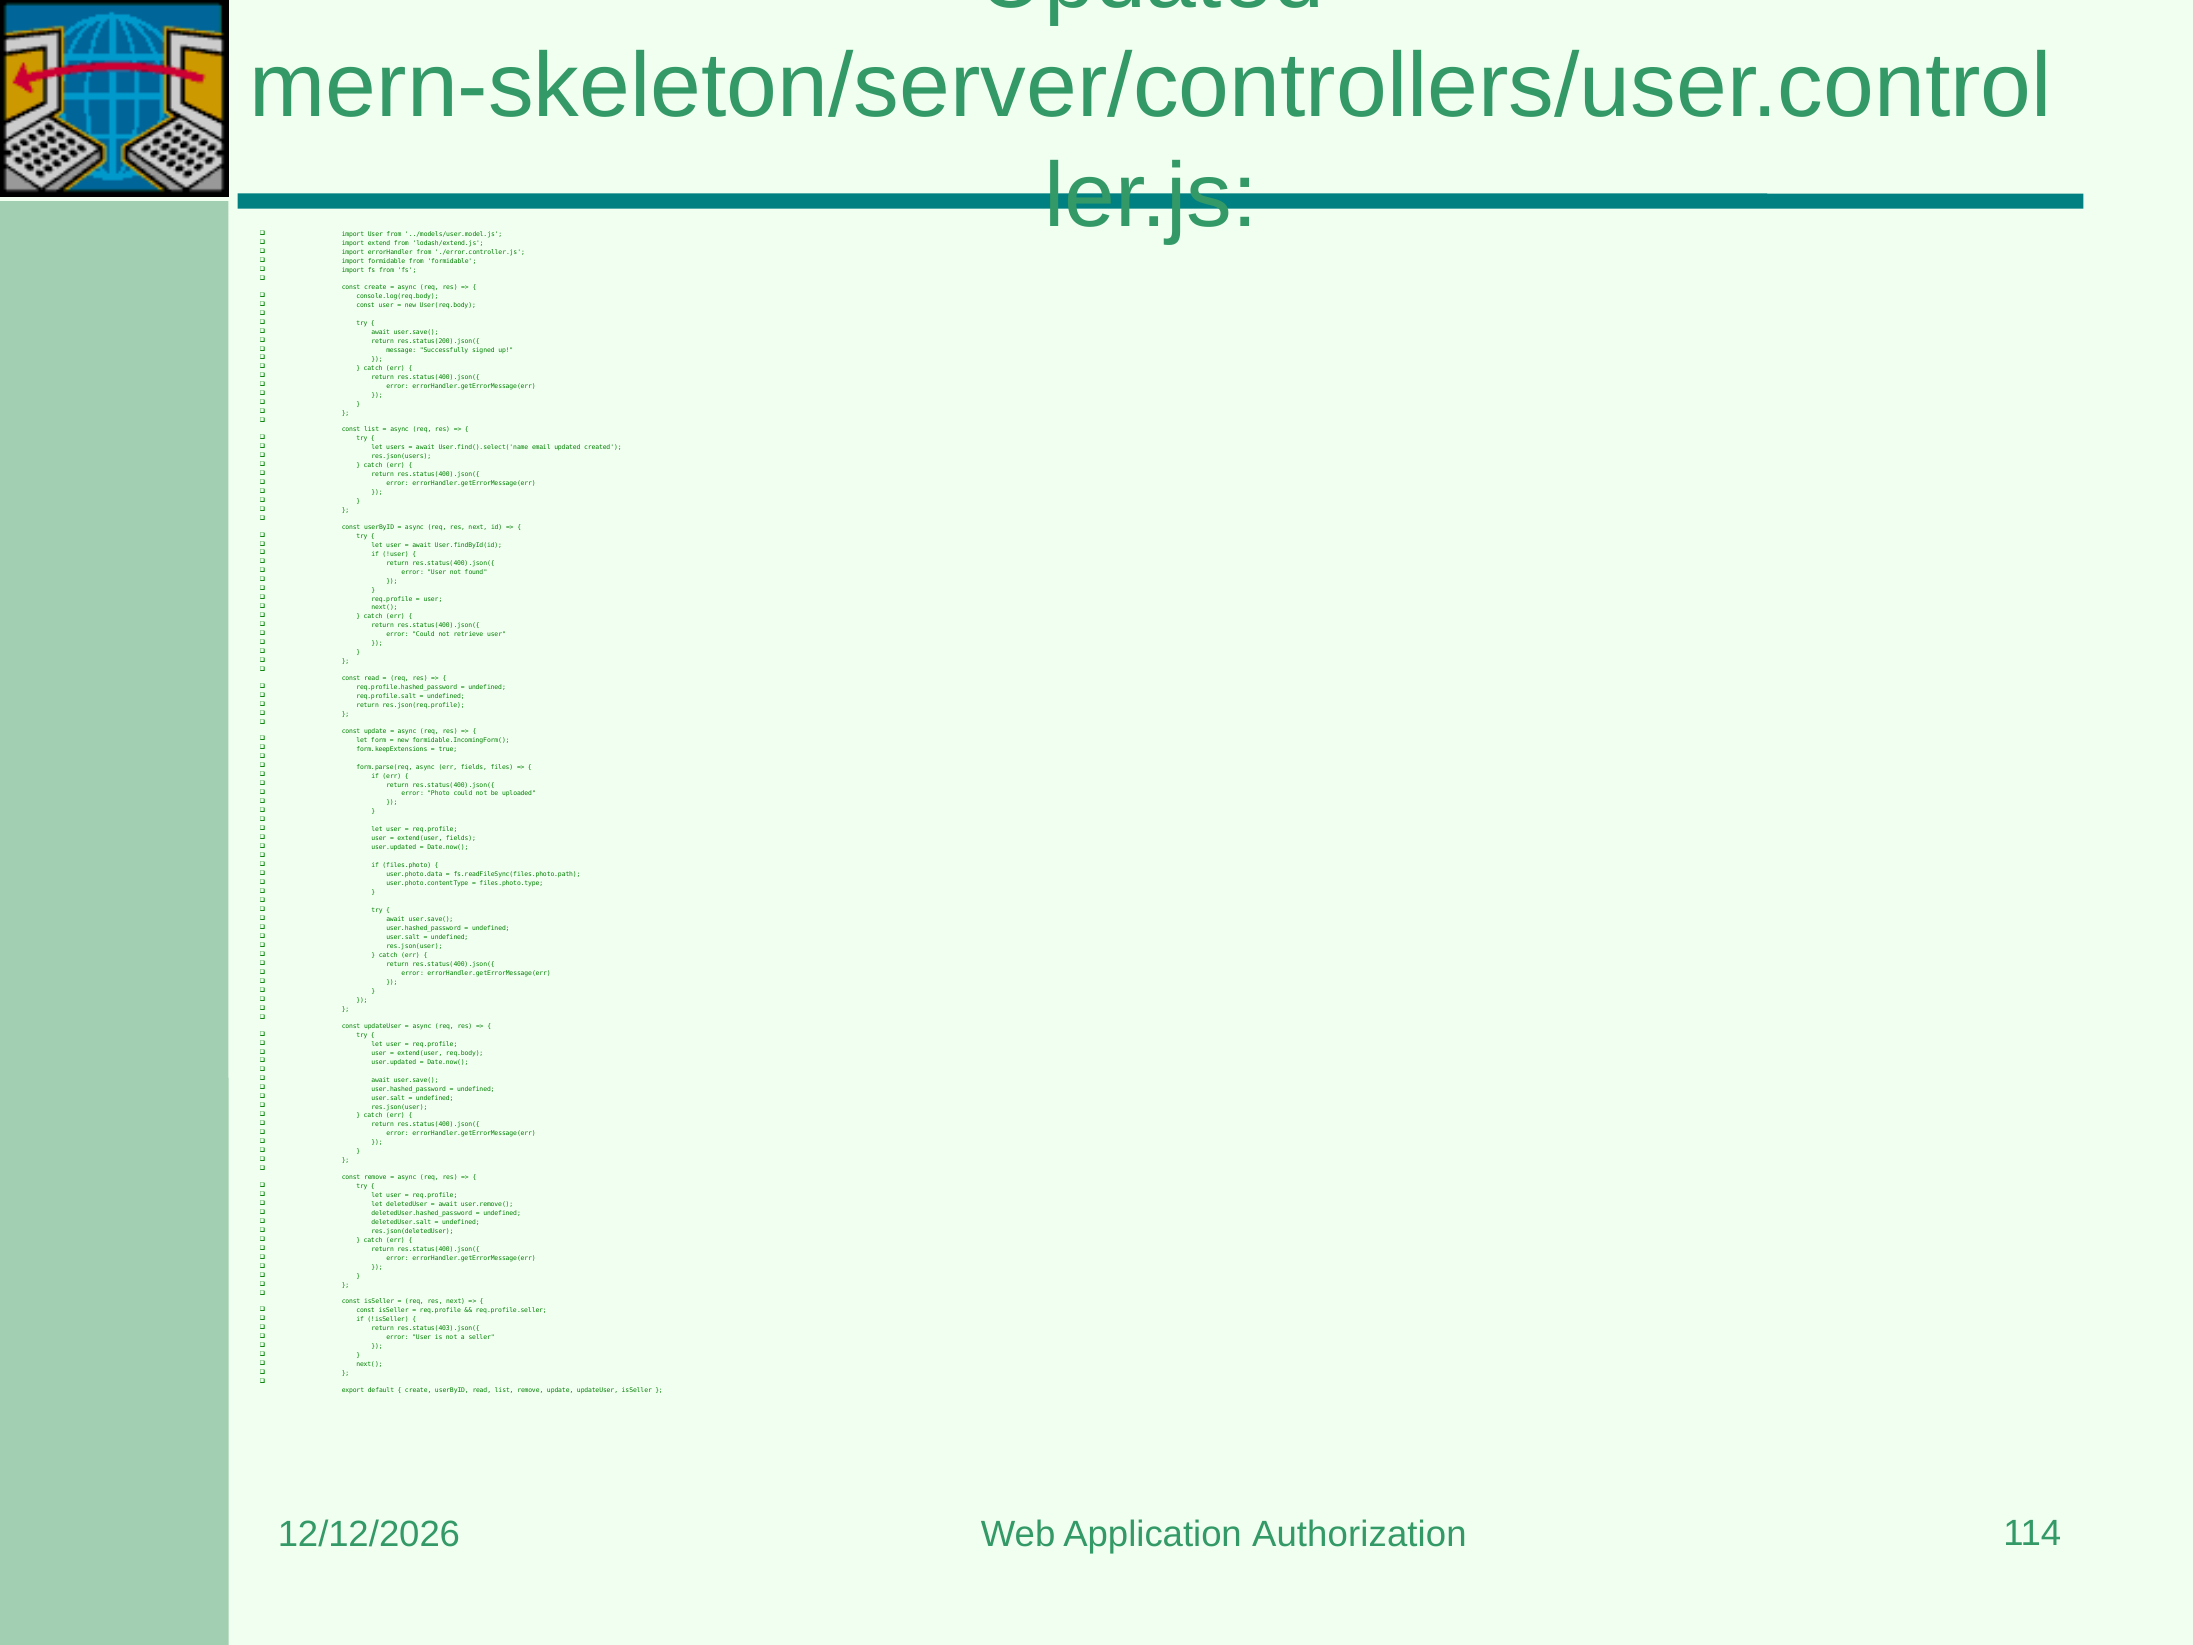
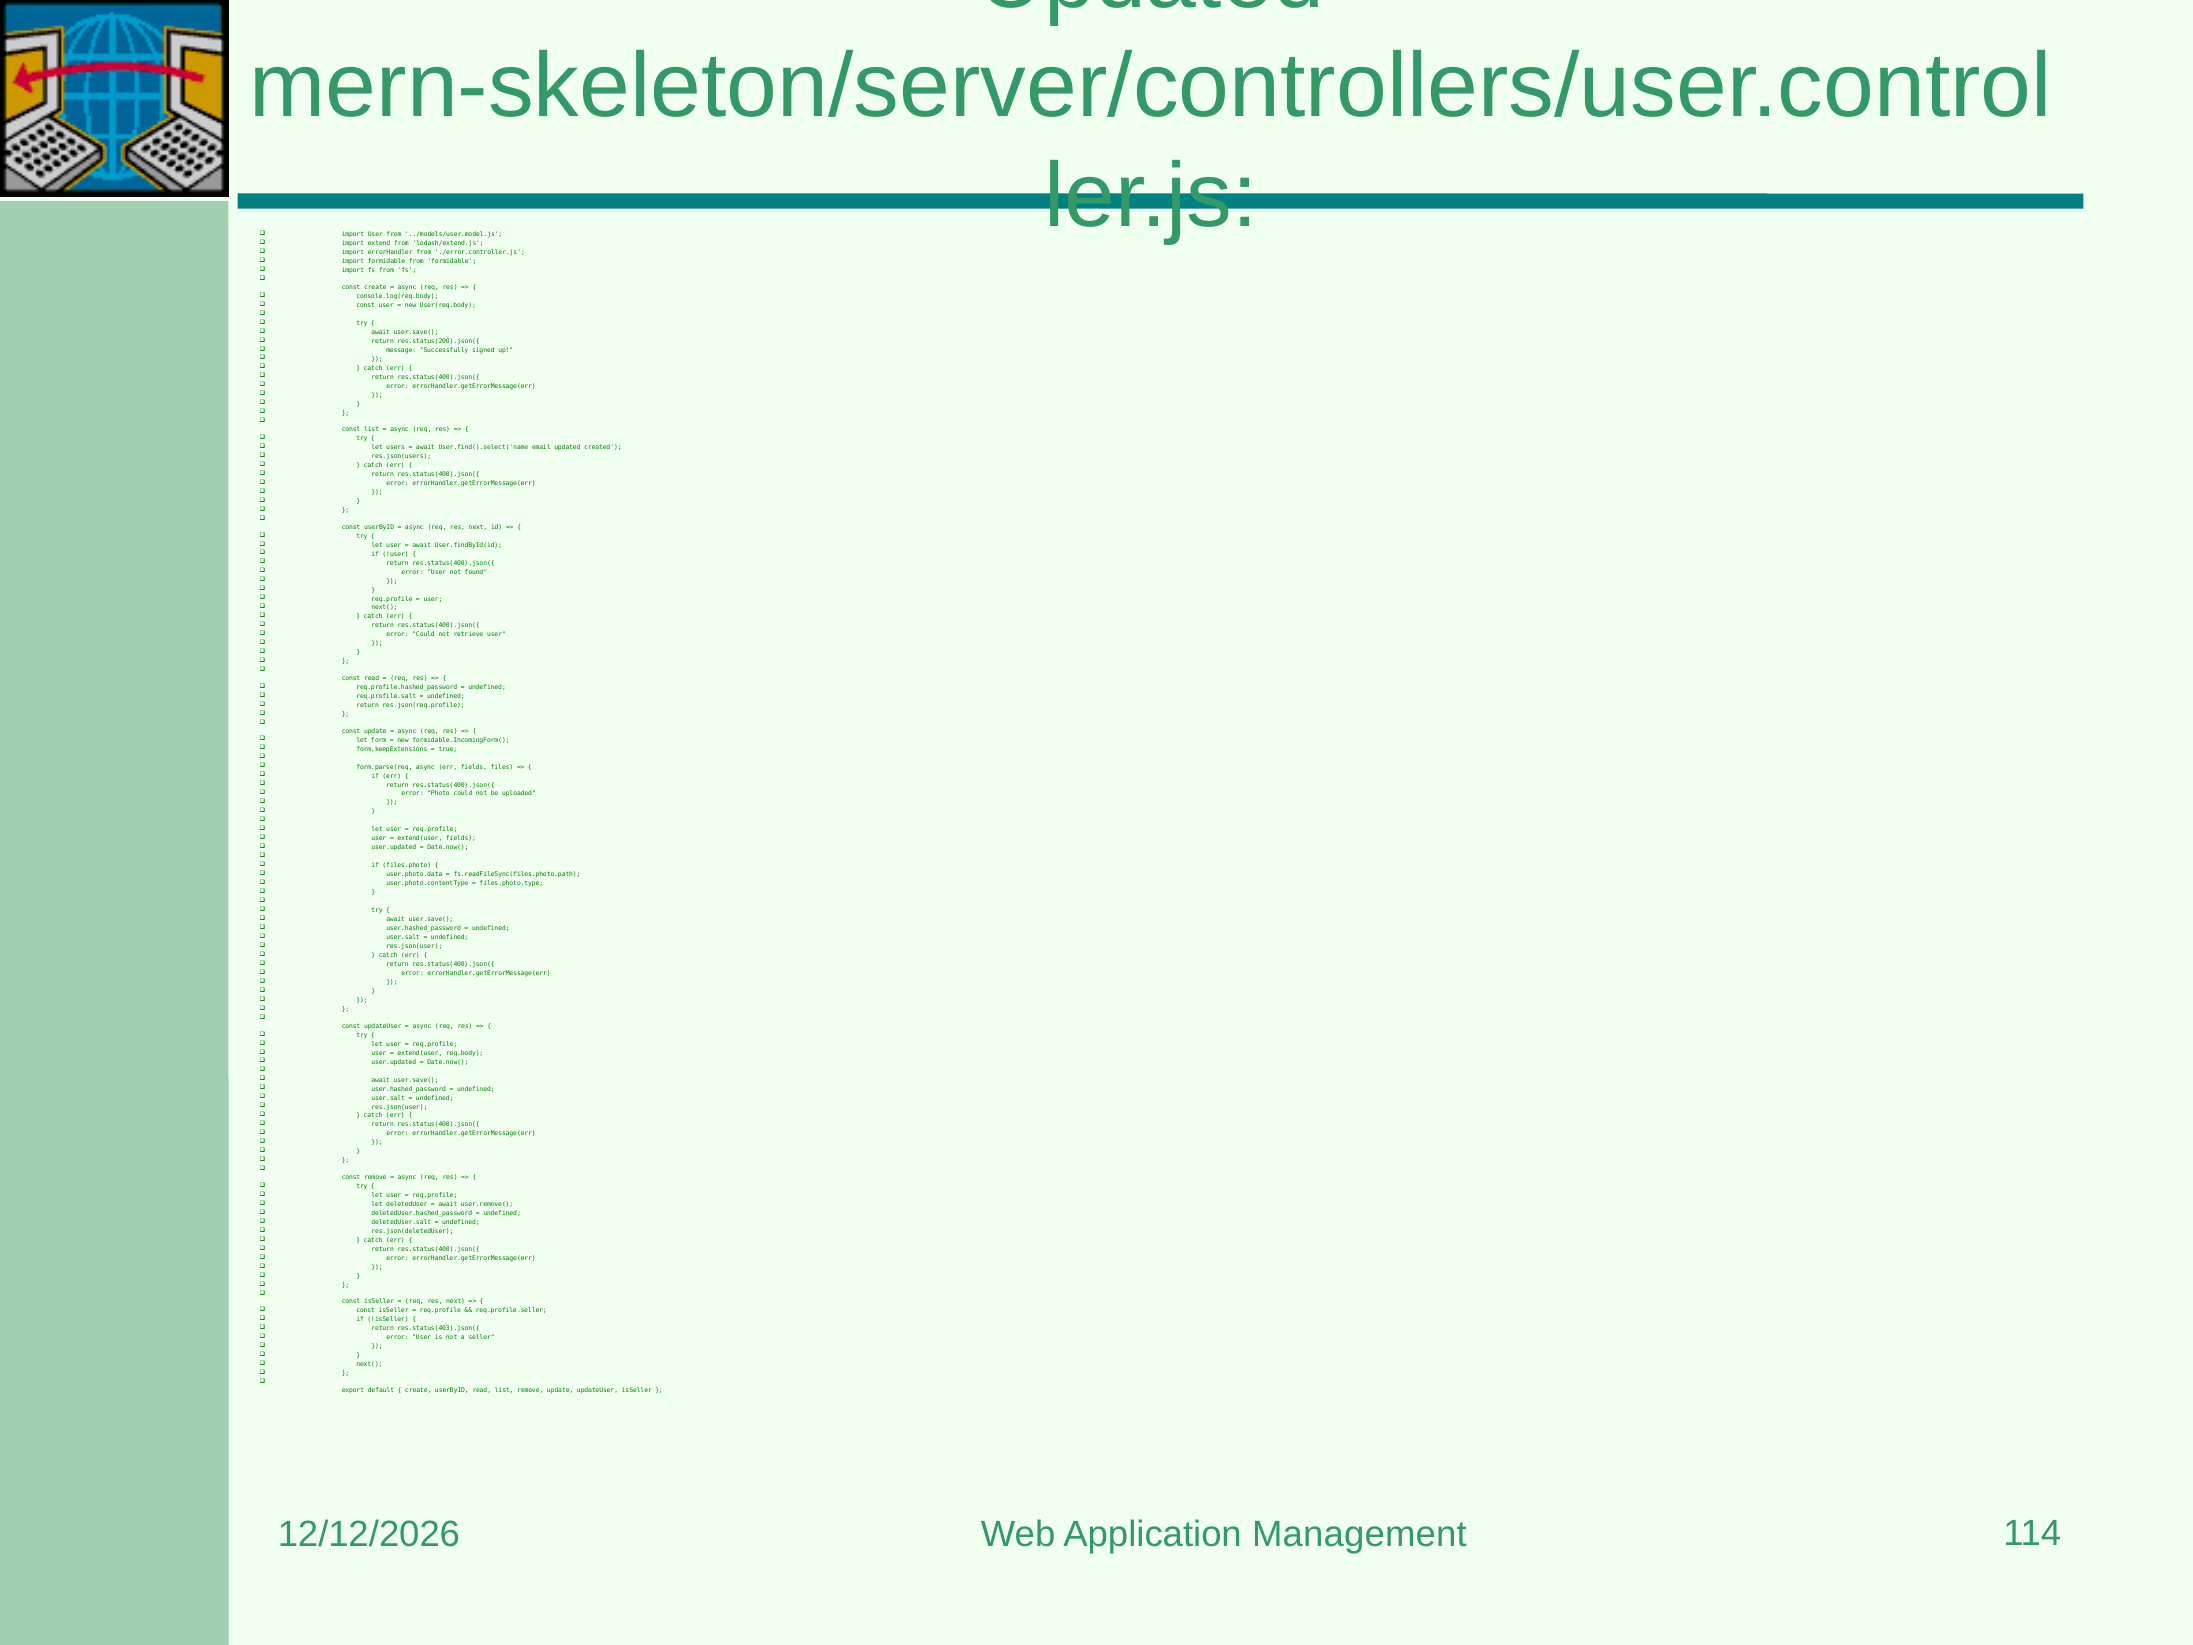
Authorization: Authorization -> Management (1359, 1534)
